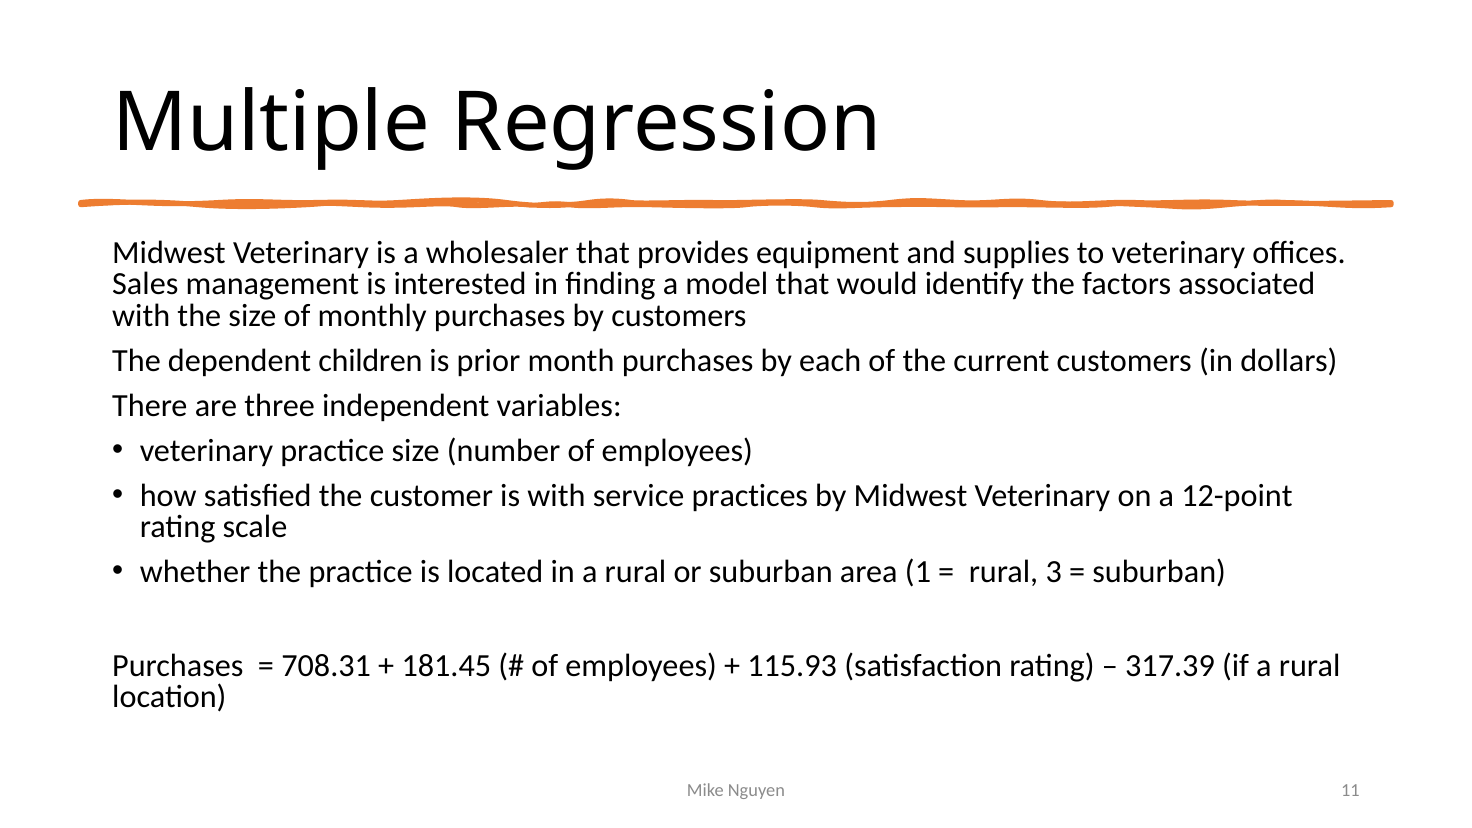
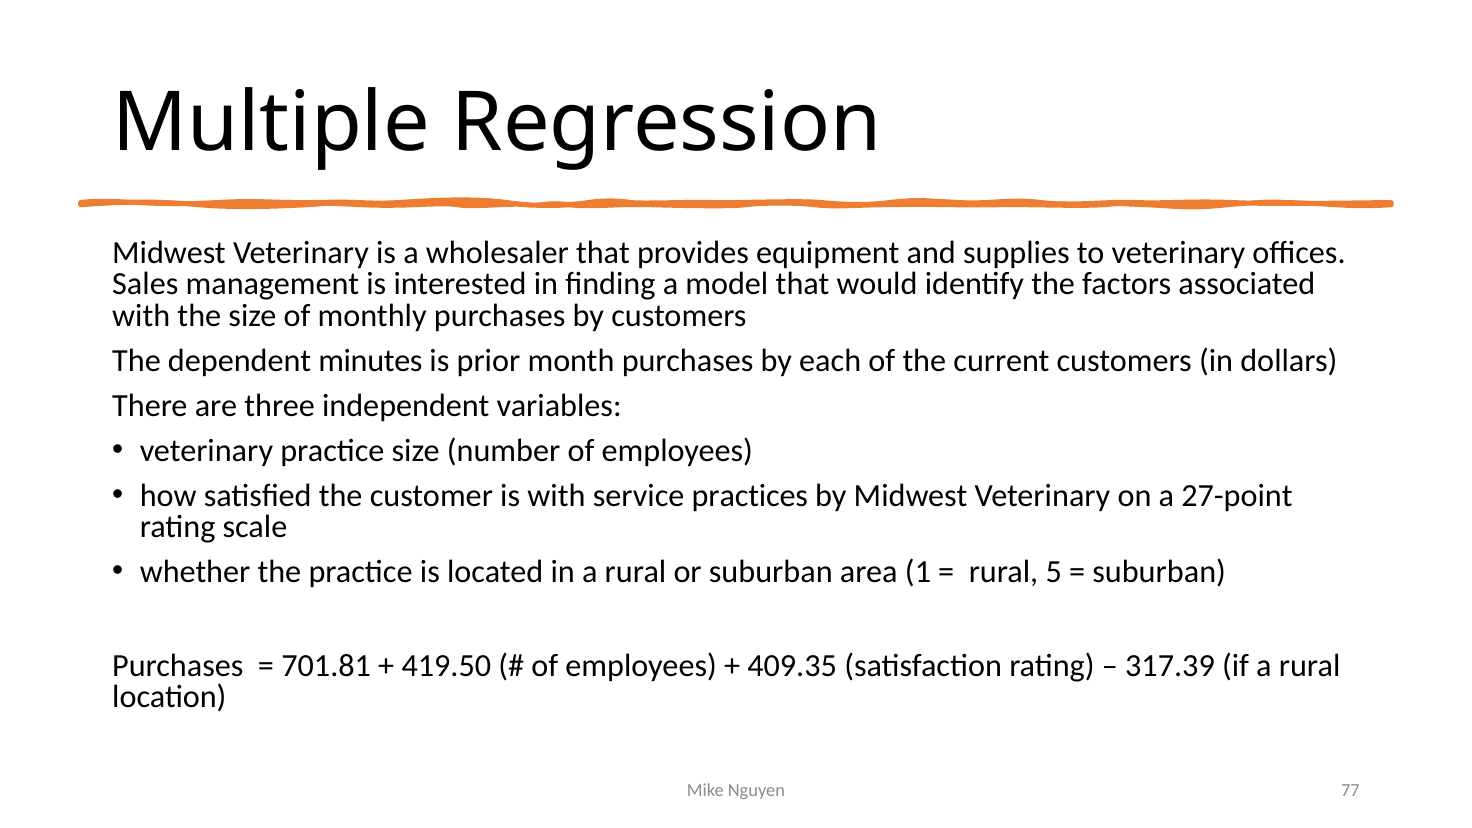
children: children -> minutes (370, 361)
12-point: 12-point -> 27-point (1237, 496)
3: 3 -> 5 (1054, 572)
708.31: 708.31 -> 701.81 (326, 666)
181.45: 181.45 -> 419.50 (446, 666)
115.93: 115.93 -> 409.35 (792, 666)
11: 11 -> 77 (1350, 791)
